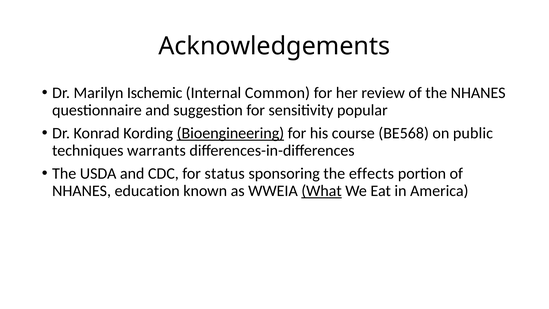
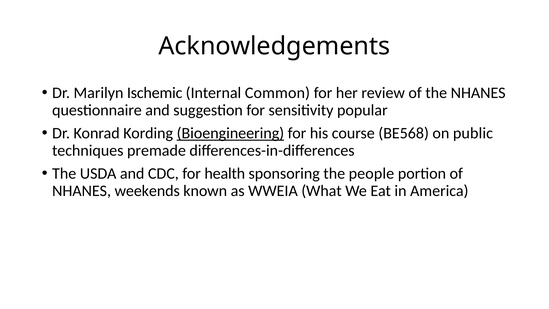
warrants: warrants -> premade (156, 150)
status: status -> health (225, 173)
effects: effects -> people (371, 173)
education: education -> weekends (147, 191)
What underline: present -> none (322, 191)
